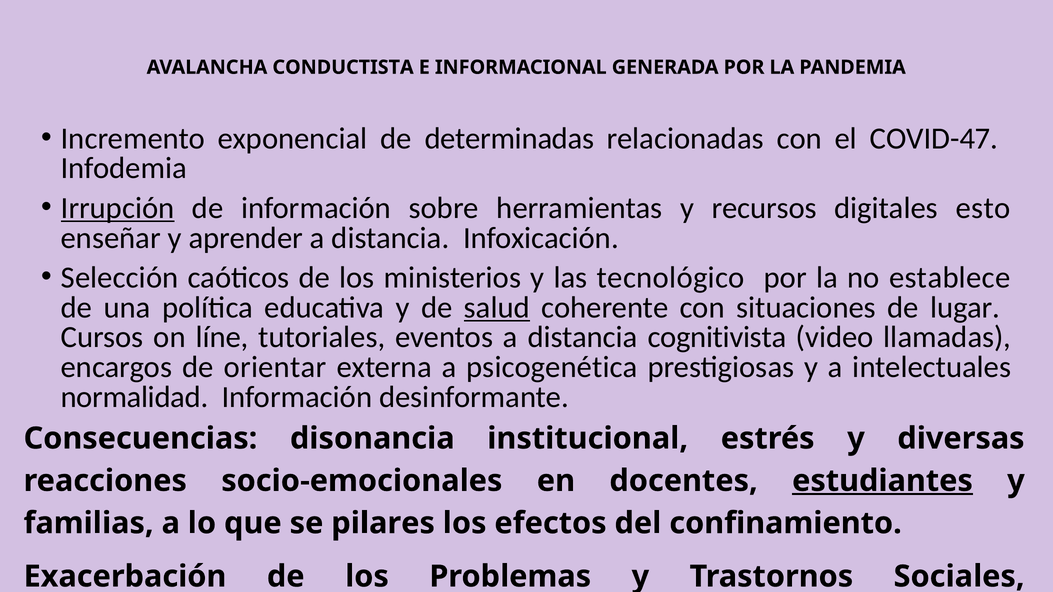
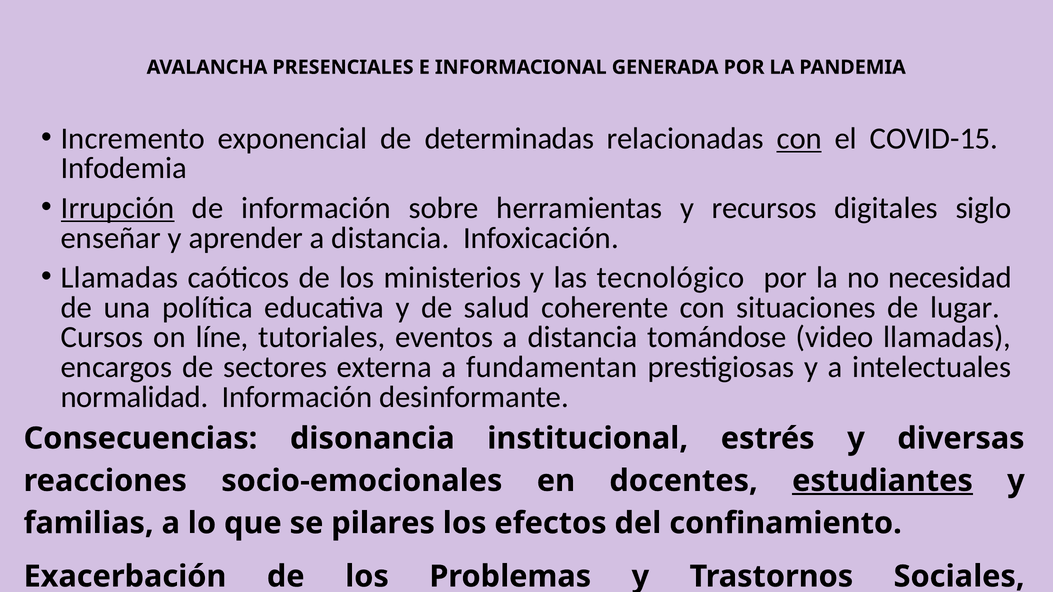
CONDUCTISTA: CONDUCTISTA -> PRESENCIALES (343, 67)
con underline: none -> present (799, 139)
COVID-47: COVID-47 -> COVID-15 (934, 139)
esto: esto -> siglo (984, 208)
Selección: Selección -> Llamadas (120, 278)
establece: establece -> necesidad (950, 278)
salud underline: present -> none (497, 308)
cognitivista: cognitivista -> tomándose (717, 338)
orientar: orientar -> sectores (275, 367)
psicogenética: psicogenética -> fundamentan (552, 367)
